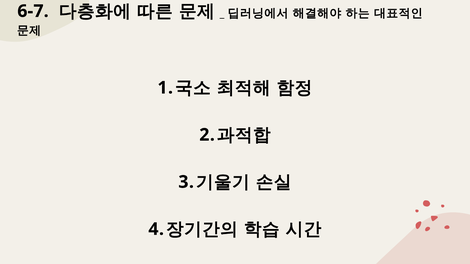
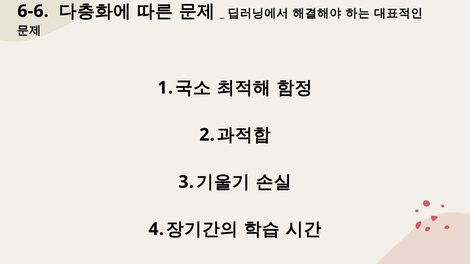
6-7: 6-7 -> 6-6 (33, 11)
